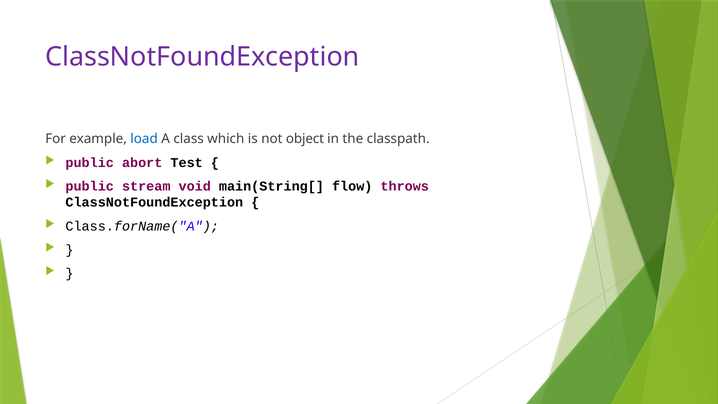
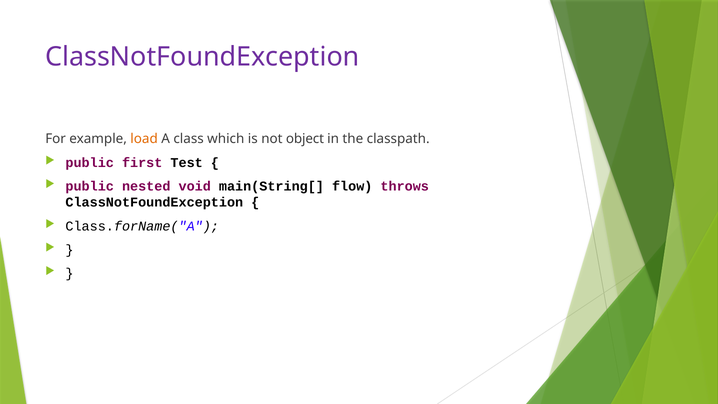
load colour: blue -> orange (144, 139)
abort: abort -> first (142, 163)
stream: stream -> nested (146, 186)
